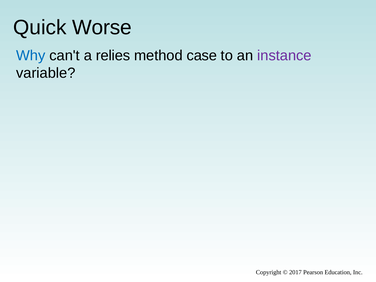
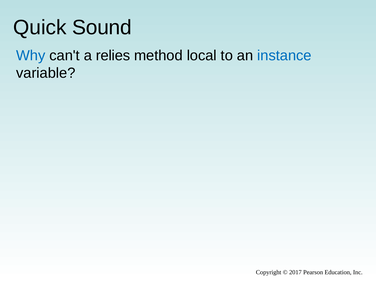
Worse: Worse -> Sound (102, 27)
case: case -> local (202, 55)
instance colour: purple -> blue (284, 55)
